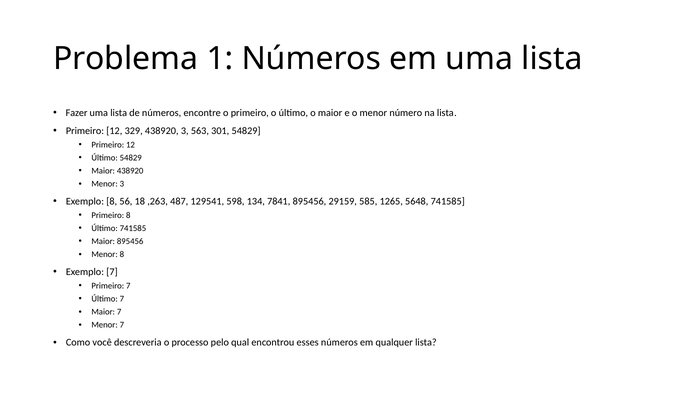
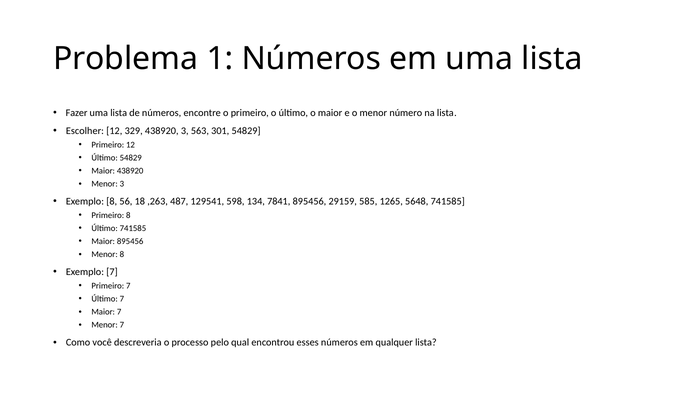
Primeiro: Primeiro -> Escolher (85, 131)
